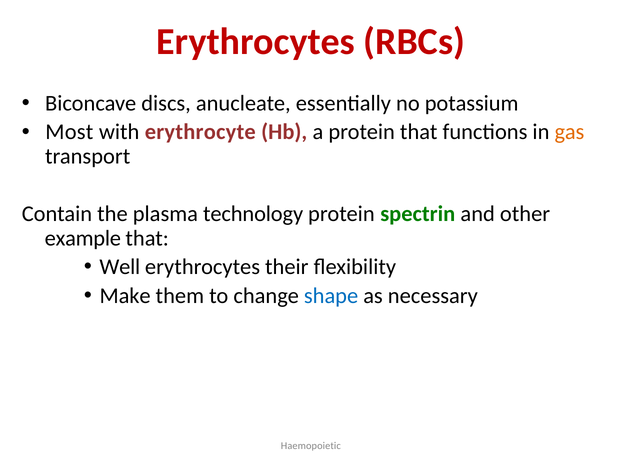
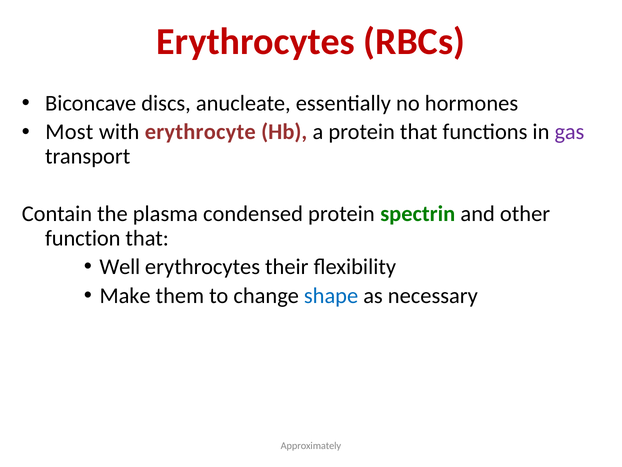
potassium: potassium -> hormones (472, 103)
gas colour: orange -> purple (569, 132)
technology: technology -> condensed (253, 214)
example: example -> function (83, 238)
Haemopoietic: Haemopoietic -> Approximately (311, 445)
